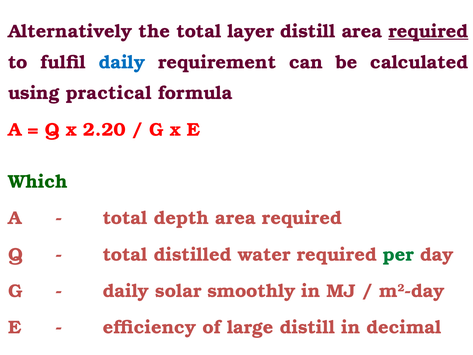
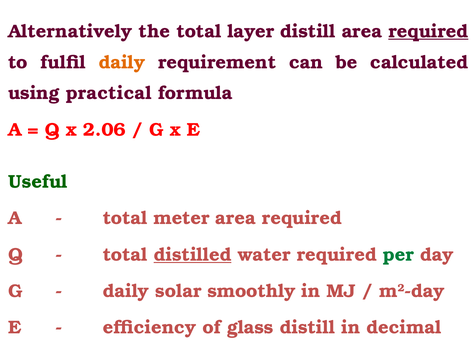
daily colour: blue -> orange (122, 62)
2.20: 2.20 -> 2.06 (104, 130)
Which: Which -> Useful (38, 182)
depth: depth -> meter (182, 218)
distilled underline: none -> present (193, 254)
large: large -> glass (250, 327)
